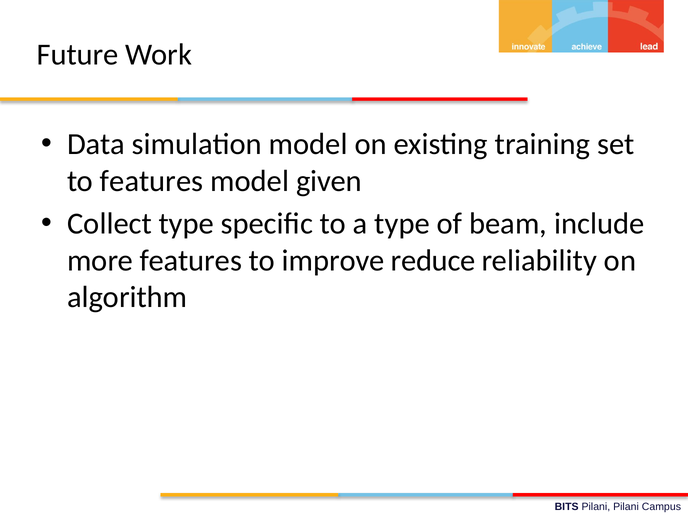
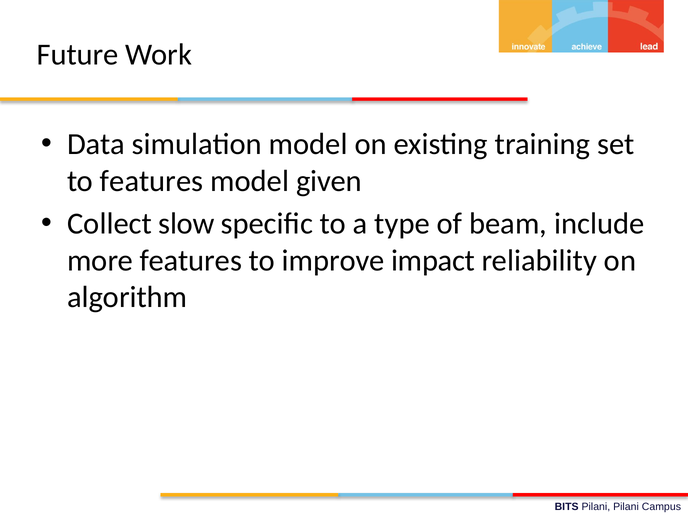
Collect type: type -> slow (186, 224)
reduce: reduce -> impact (433, 261)
